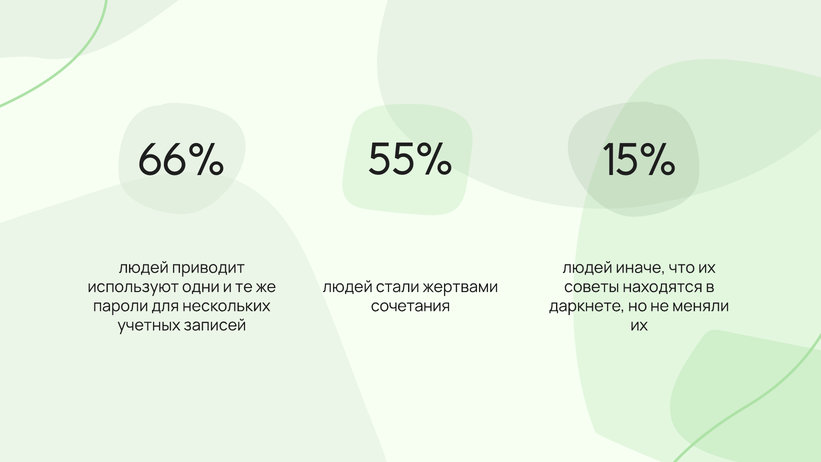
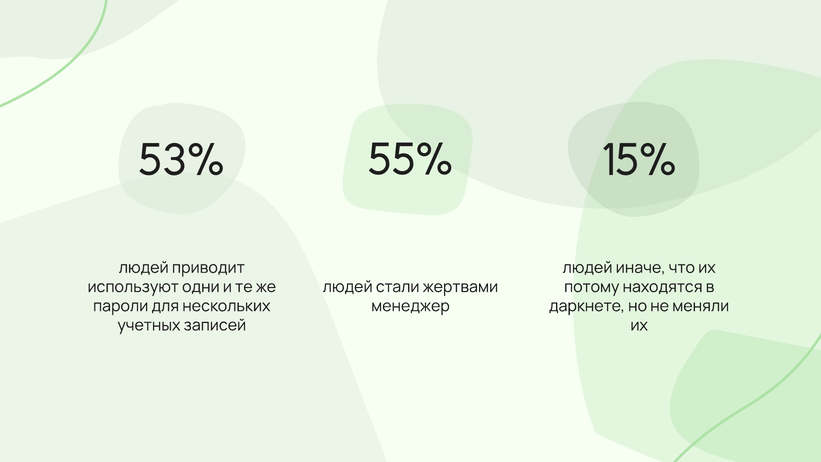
66%: 66% -> 53% (181, 160)
советы: советы -> потому (592, 287)
сочетания: сочетания -> менеджер (410, 306)
